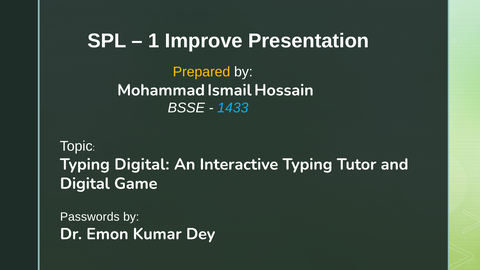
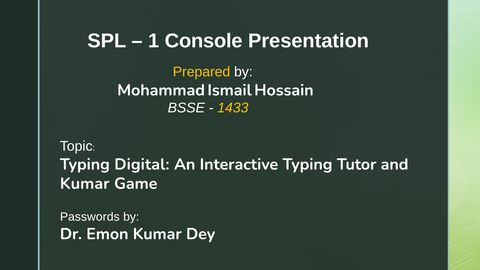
Improve: Improve -> Console (204, 41)
1433 colour: light blue -> yellow (233, 108)
Digital: Digital -> Kumar (85, 184)
